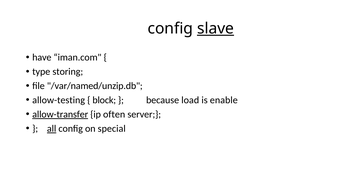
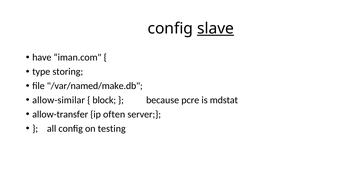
/var/named/unzip.db: /var/named/unzip.db -> /var/named/make.db (95, 86)
allow-testing: allow-testing -> allow-similar (59, 100)
load: load -> pcre (190, 100)
enable: enable -> mdstat (224, 100)
allow-transfer underline: present -> none (60, 115)
all underline: present -> none (52, 129)
special: special -> testing (112, 129)
